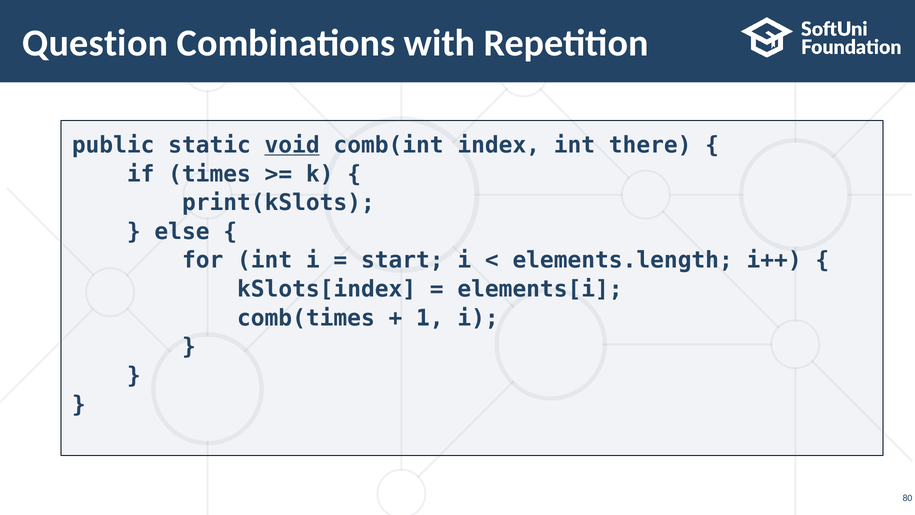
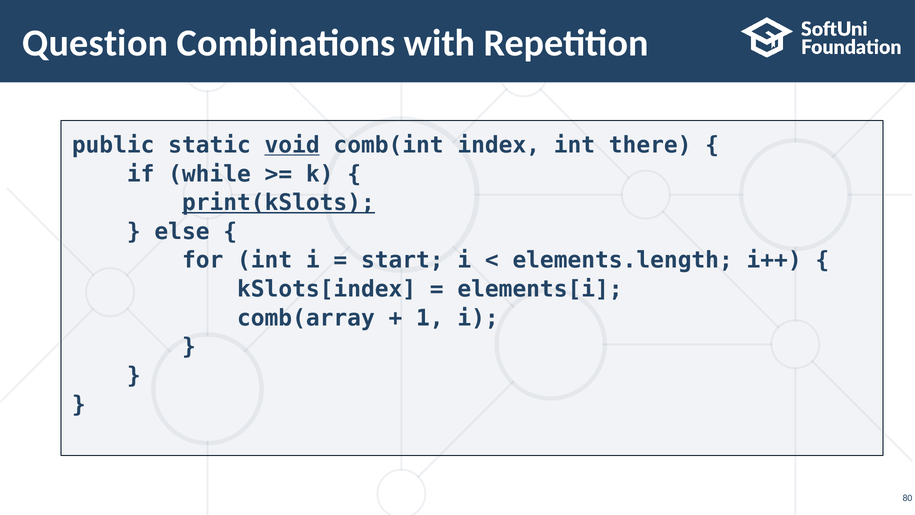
times: times -> while (210, 174)
print(kSlots underline: none -> present (278, 203)
comb(times: comb(times -> comb(array (306, 318)
